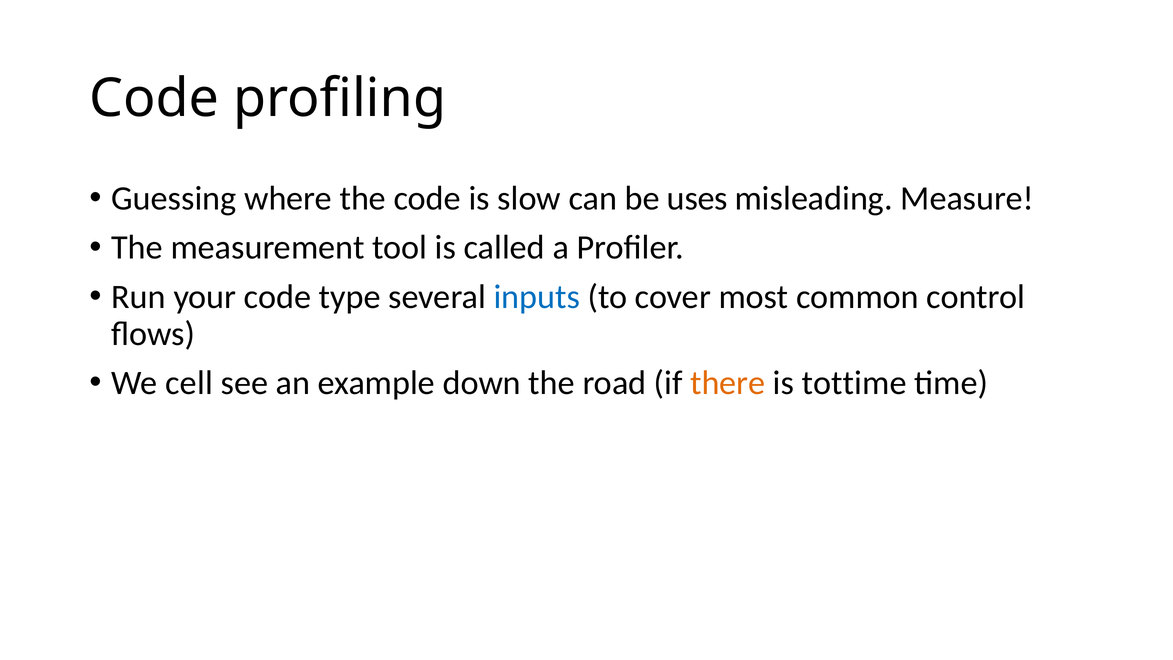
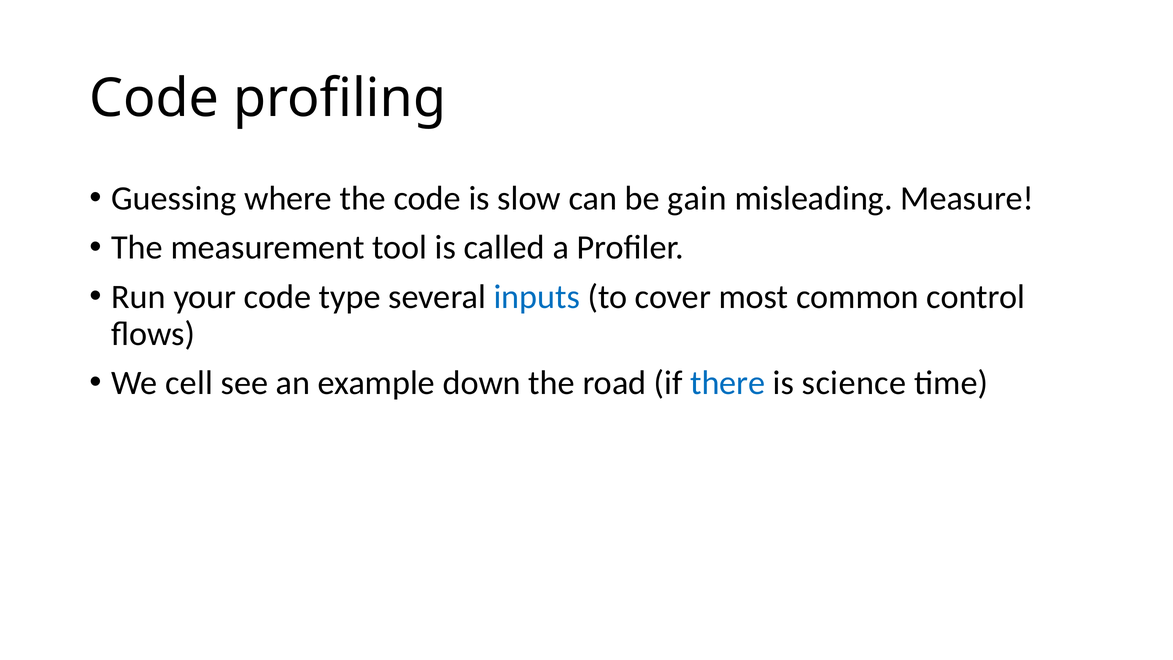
uses: uses -> gain (697, 198)
there colour: orange -> blue (728, 383)
tottime: tottime -> science (854, 383)
